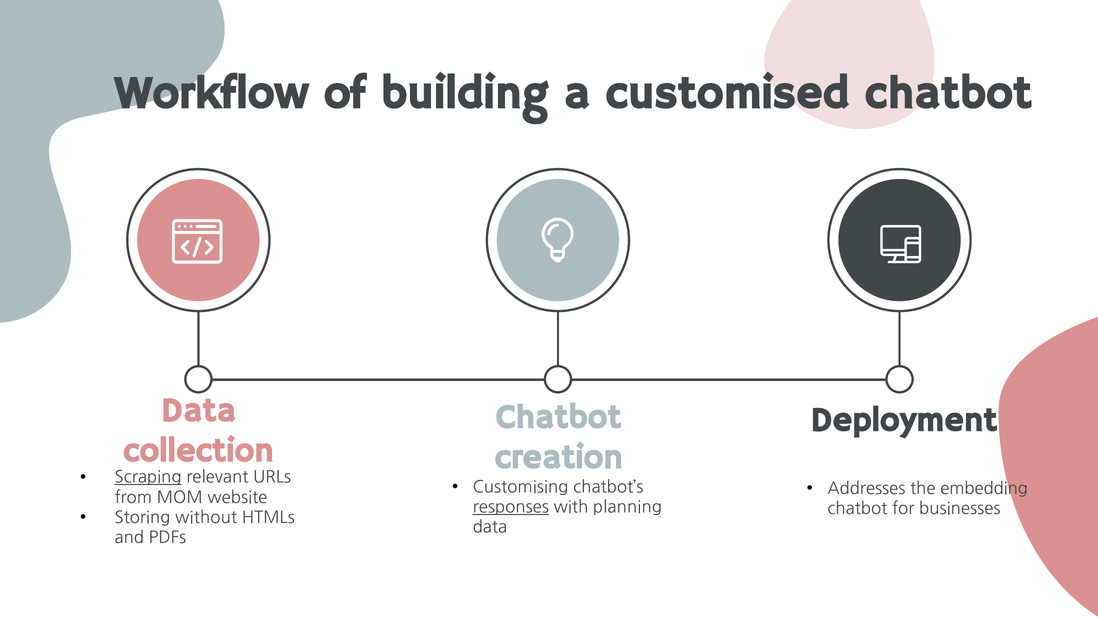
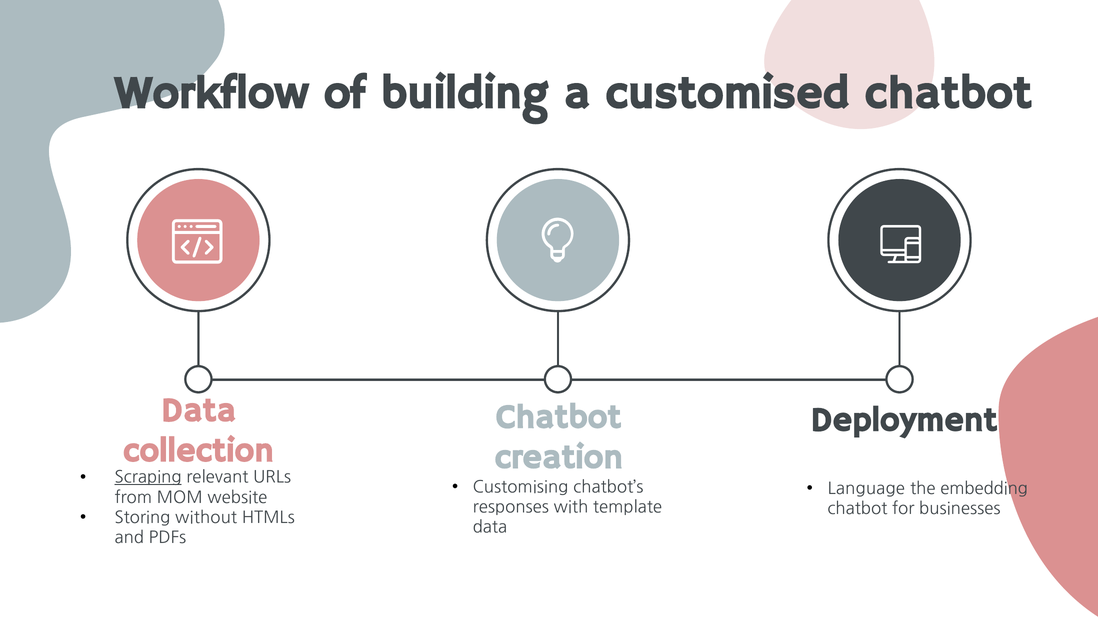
Addresses: Addresses -> Language (866, 489)
responses underline: present -> none (511, 508)
planning: planning -> template (628, 508)
